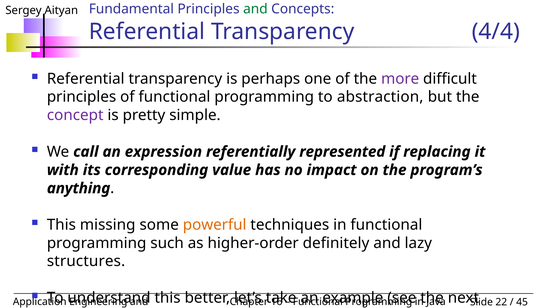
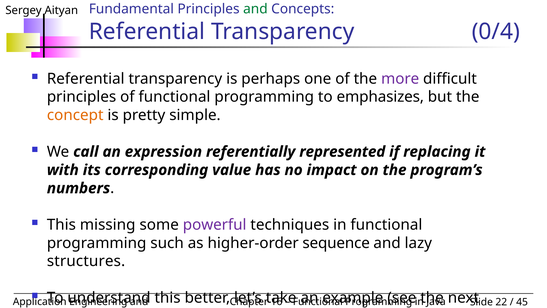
4/4: 4/4 -> 0/4 (496, 32)
abstraction: abstraction -> emphasizes (380, 97)
concept colour: purple -> orange (75, 115)
anything: anything -> numbers (79, 188)
powerful colour: orange -> purple (215, 225)
definitely: definitely -> sequence (336, 243)
